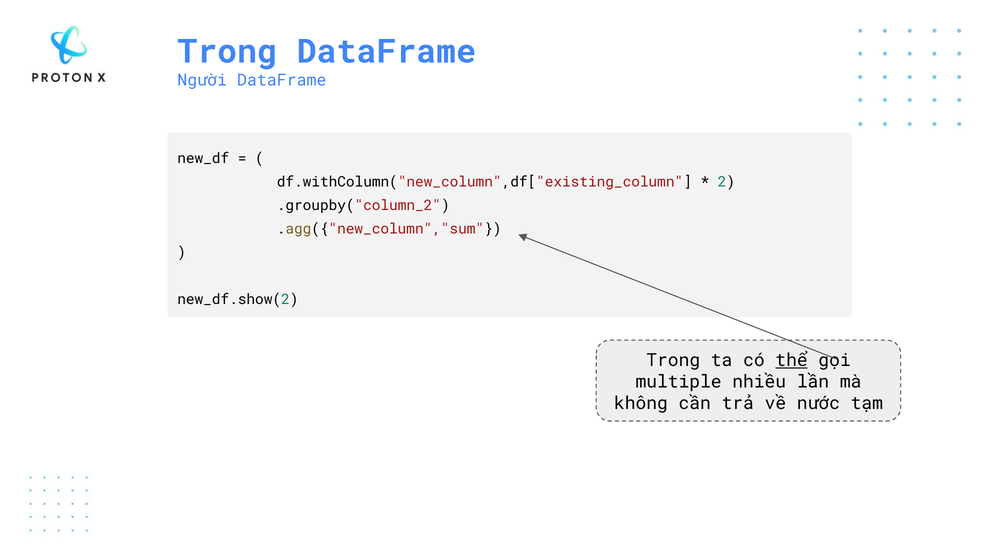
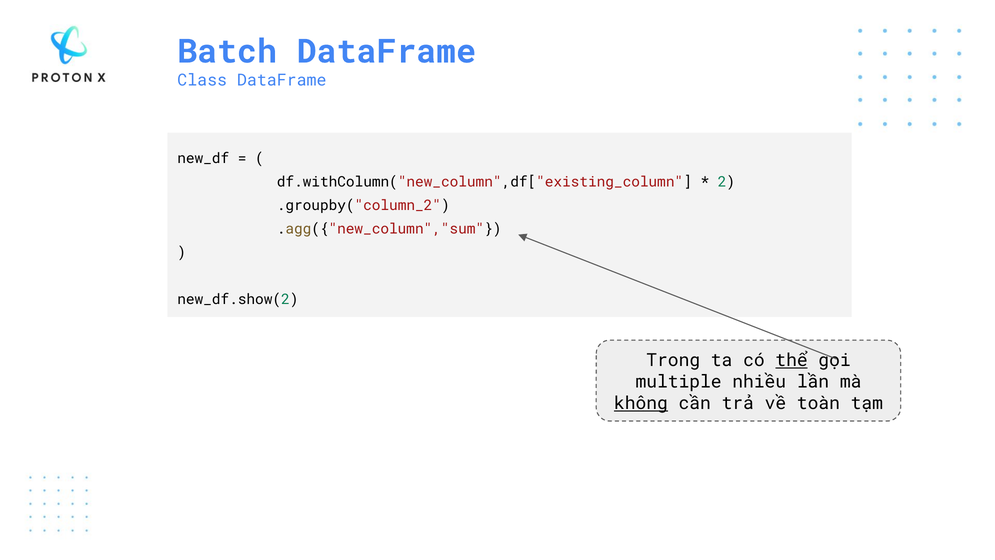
Trong: Trong -> Batch (227, 52)
Người: Người -> Class (202, 80)
không underline: none -> present (641, 403)
nước: nước -> toàn (818, 403)
